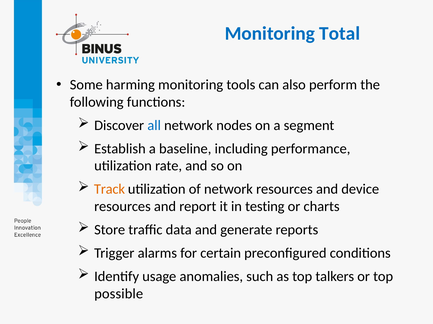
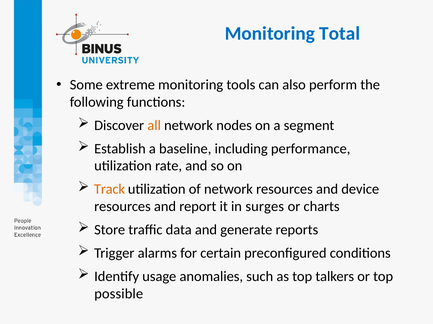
harming: harming -> extreme (130, 85)
all colour: blue -> orange (154, 126)
testing: testing -> surges (265, 207)
